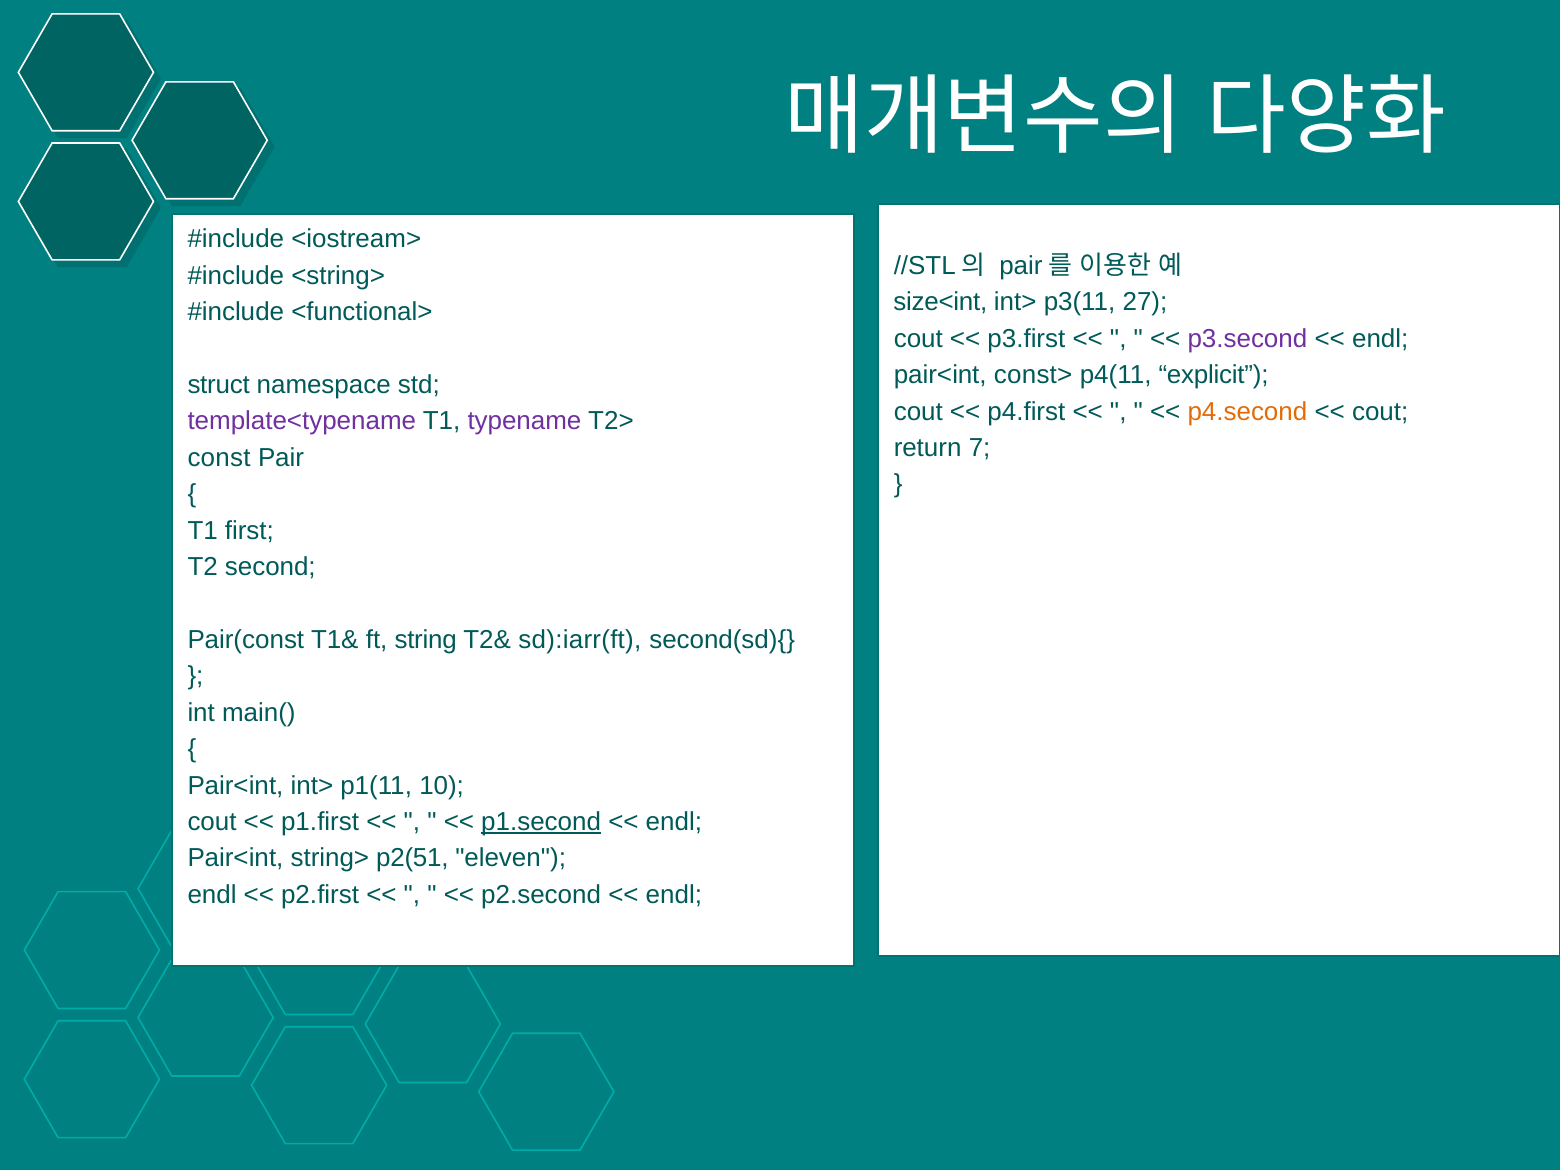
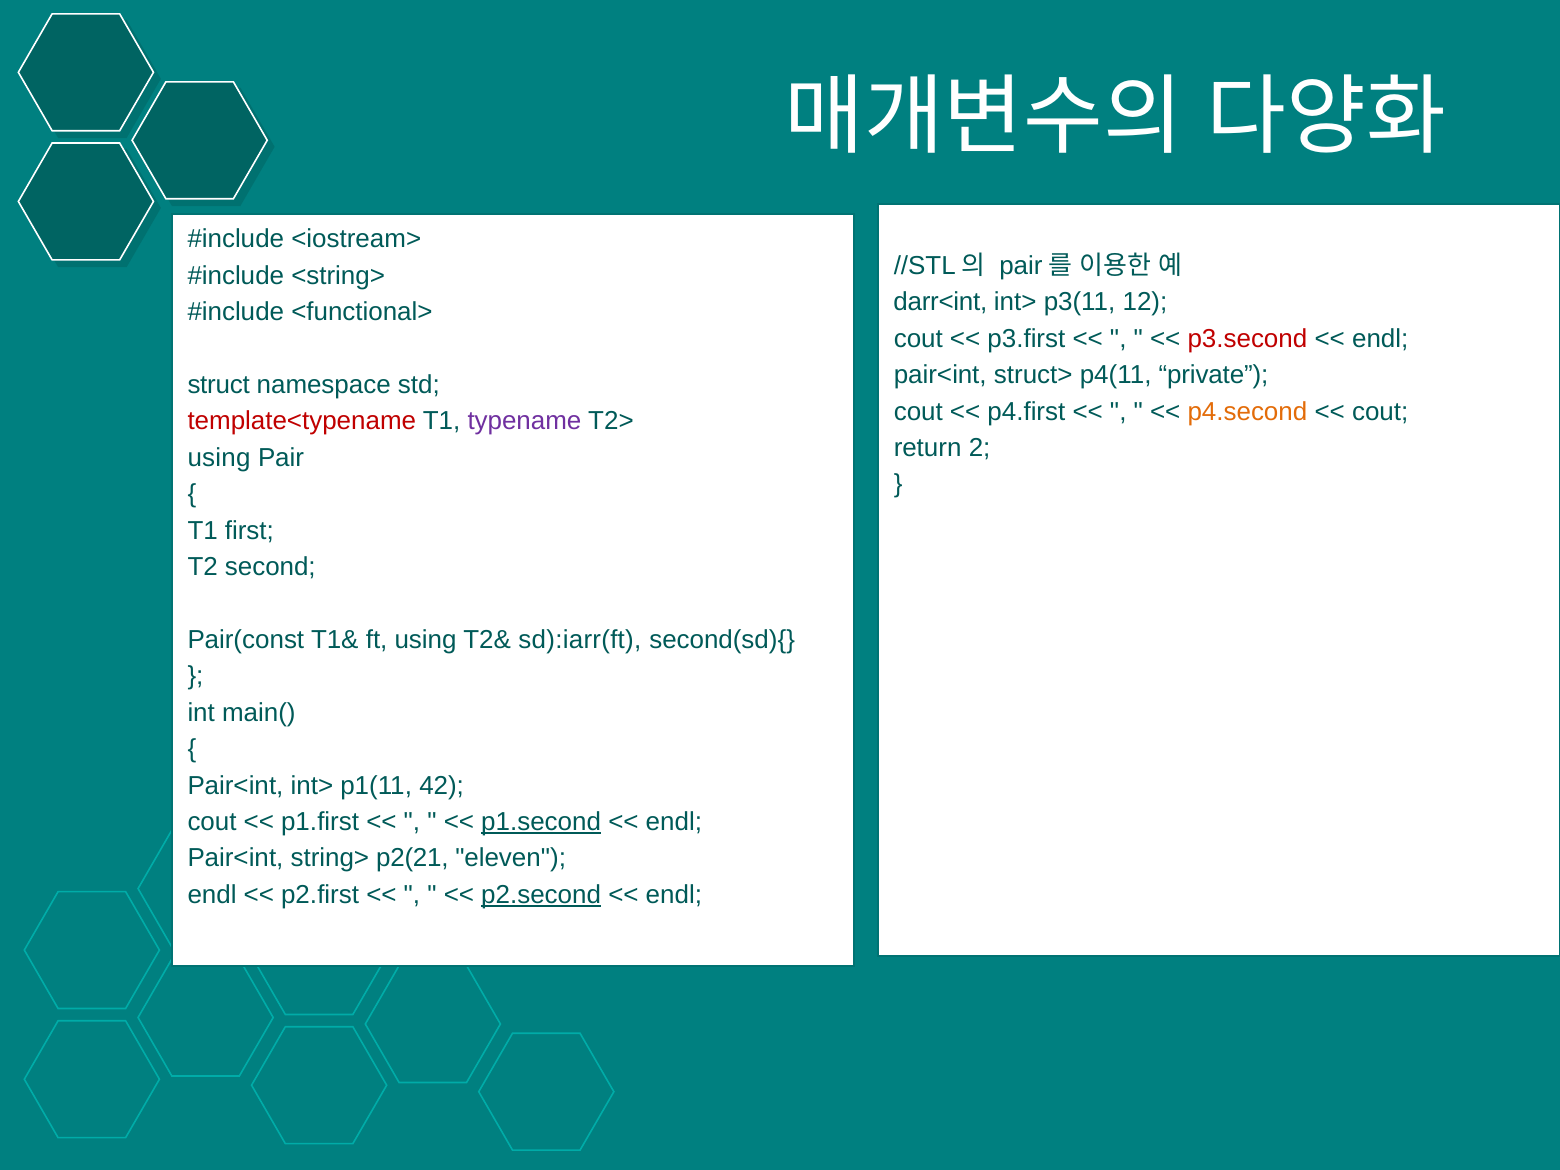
size<int: size<int -> darr<int (940, 302)
27: 27 -> 12 (1145, 302)
p3.second colour: purple -> red (1247, 339)
const>: const> -> struct> (1033, 375)
explicit: explicit -> private (1213, 375)
template<typename colour: purple -> red (302, 421)
7: 7 -> 2 (980, 448)
const: const -> using (219, 458)
ft string: string -> using (426, 640)
10: 10 -> 42 (442, 785)
p2(51: p2(51 -> p2(21 (412, 858)
p2.second underline: none -> present (541, 895)
